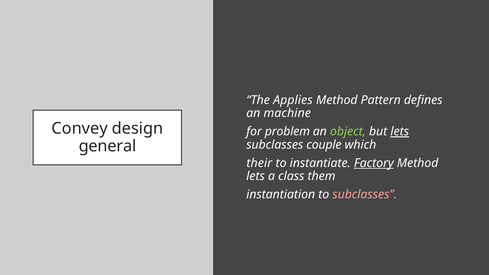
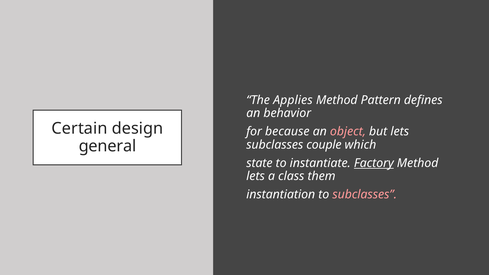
machine: machine -> behavior (287, 113)
Convey: Convey -> Certain (80, 129)
problem: problem -> because (287, 132)
object colour: light green -> pink (348, 132)
lets underline: present -> none (400, 132)
their: their -> state (259, 163)
